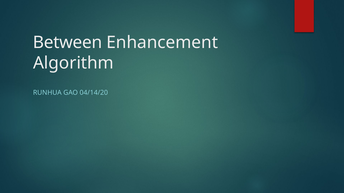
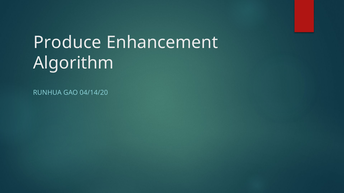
Between: Between -> Produce (67, 42)
